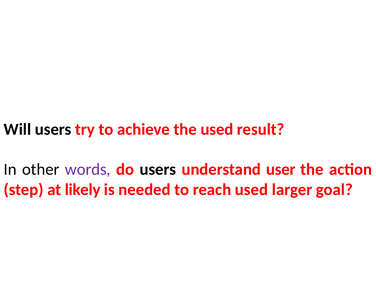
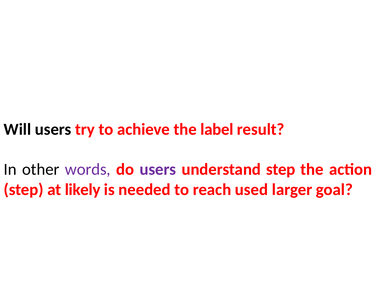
the used: used -> label (217, 129)
users colour: black -> purple (158, 169)
understand user: user -> step (281, 169)
